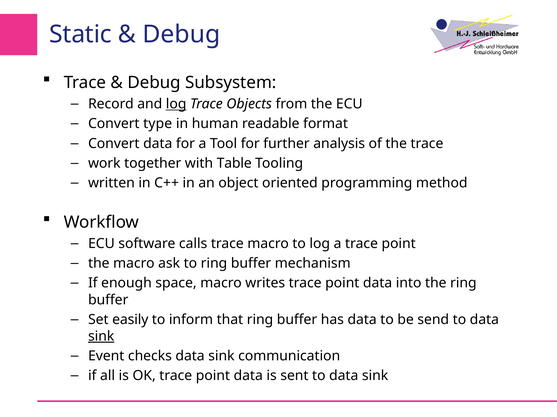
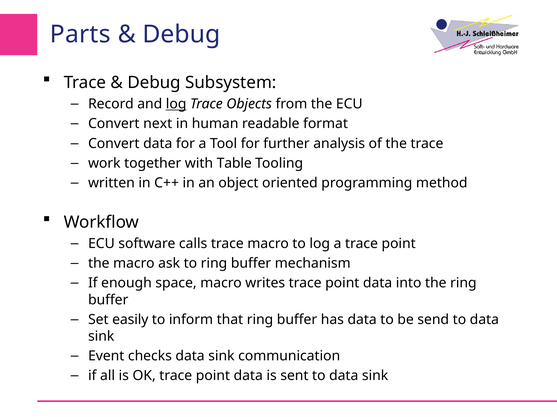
Static: Static -> Parts (80, 34)
type: type -> next (158, 124)
sink underline: present -> none (101, 337)
